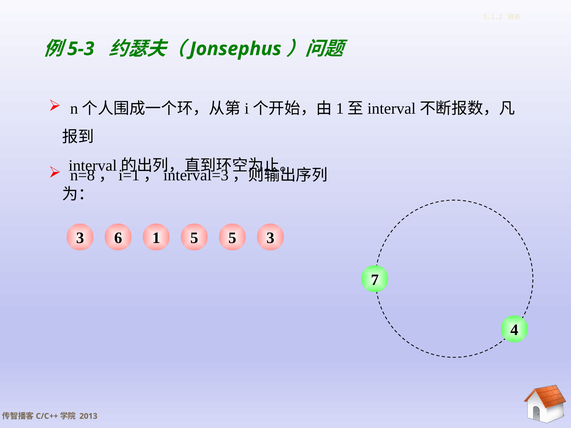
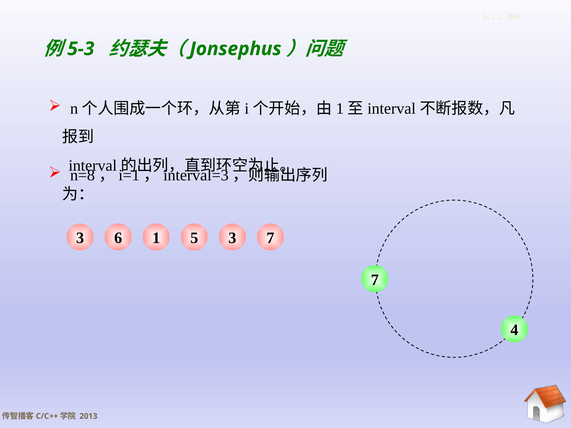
1 5: 5 -> 3 (232, 238)
6 3: 3 -> 7 (270, 238)
